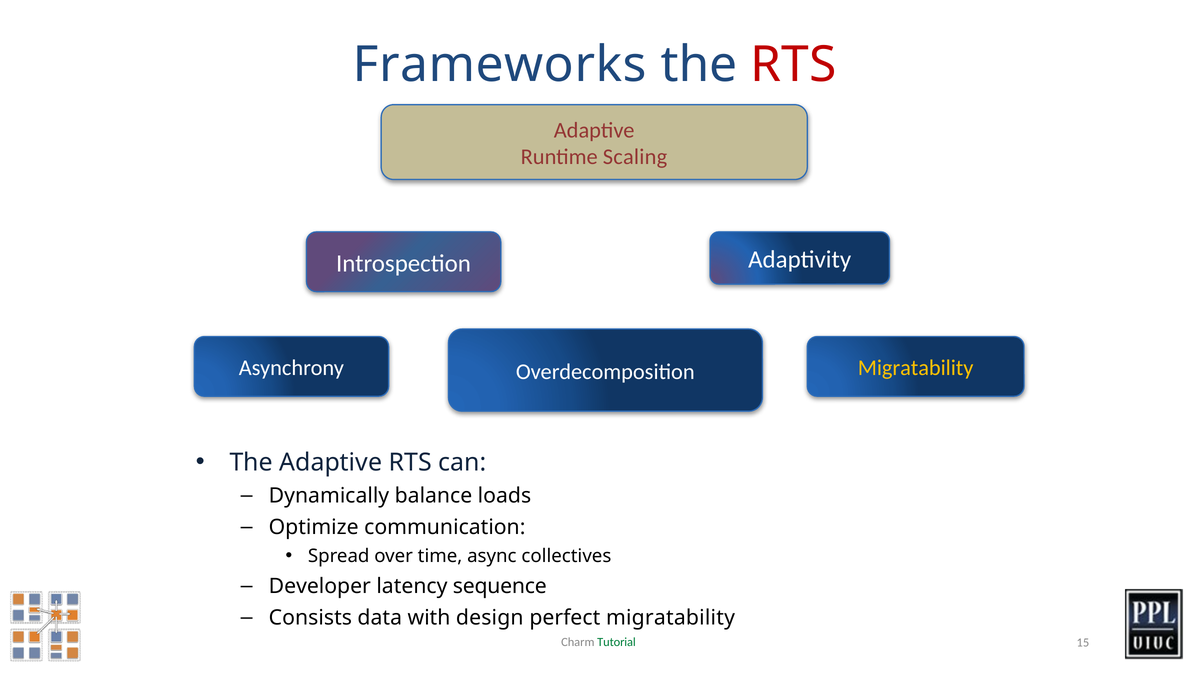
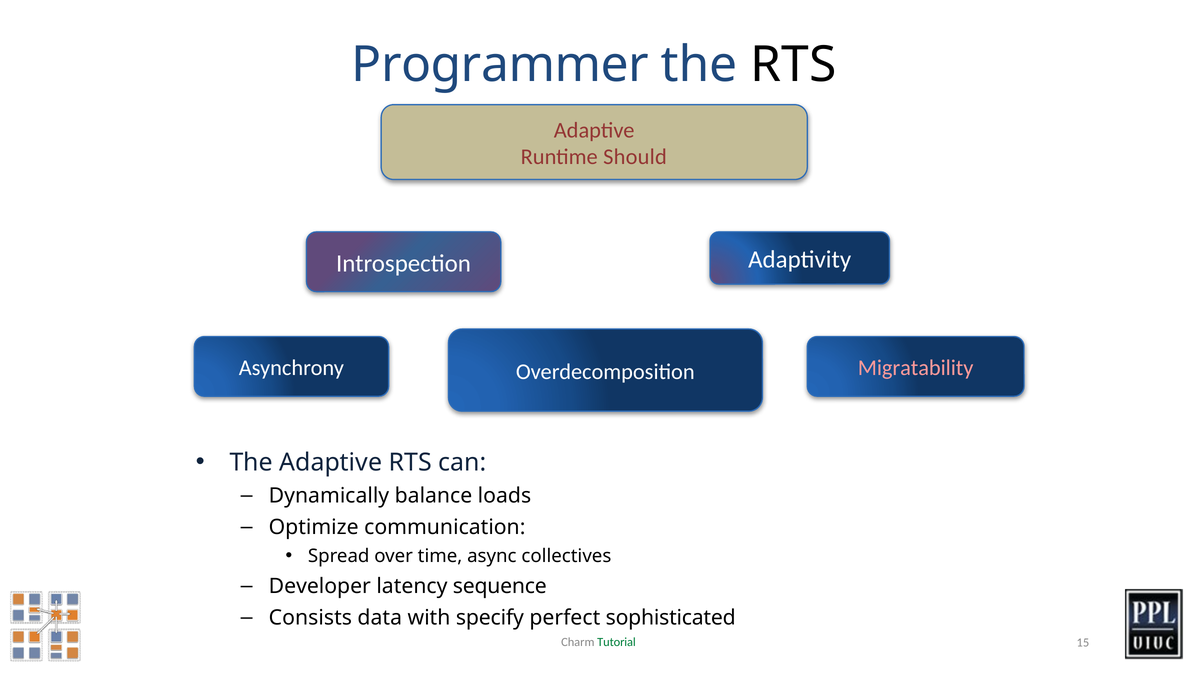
Frameworks: Frameworks -> Programmer (500, 65)
RTS colour: red -> black (793, 65)
Scaling: Scaling -> Should (635, 157)
Migratability colour: yellow -> pink (916, 368)
design: design -> specify (490, 617)
perfect migratability: migratability -> sophisticated (671, 617)
